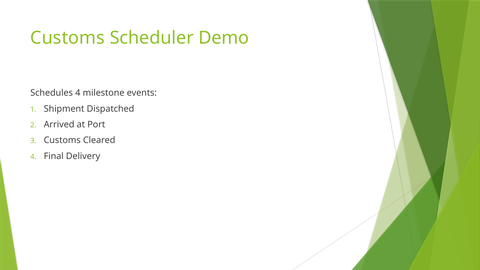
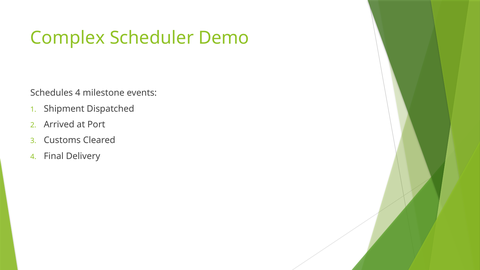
Customs: Customs -> Complex (68, 38)
